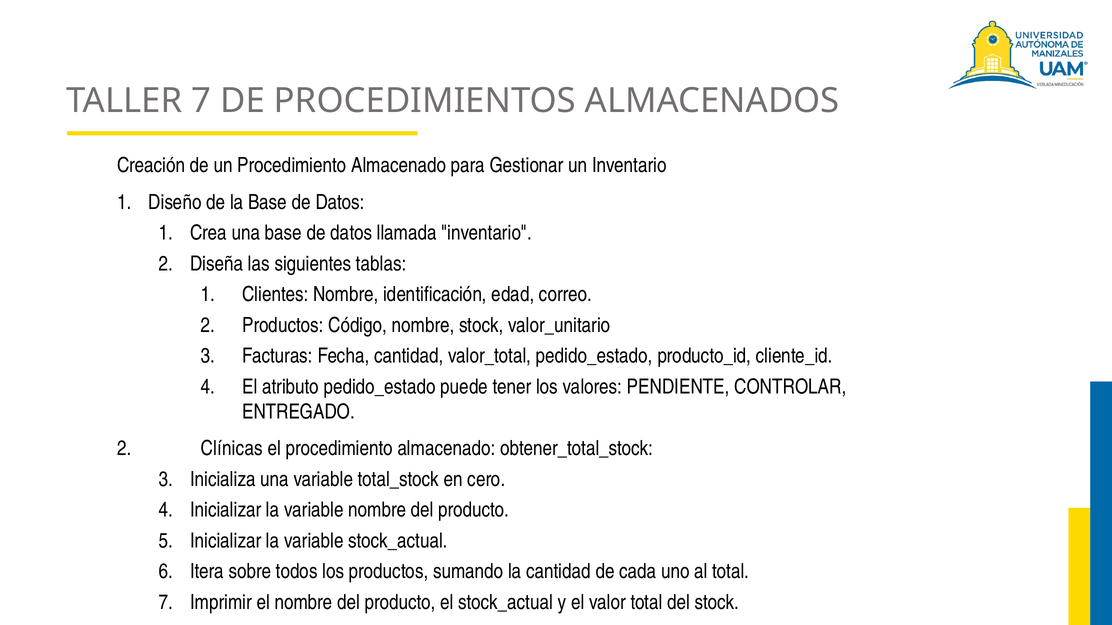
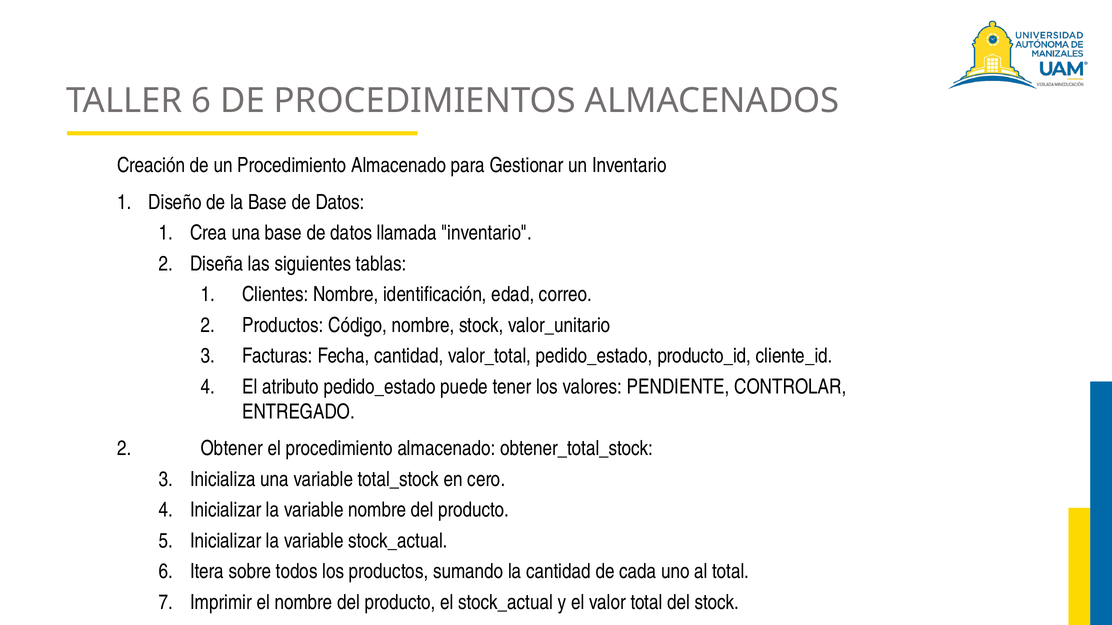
TALLER 7: 7 -> 6 (201, 101)
Clínicas: Clínicas -> Obtener (232, 449)
